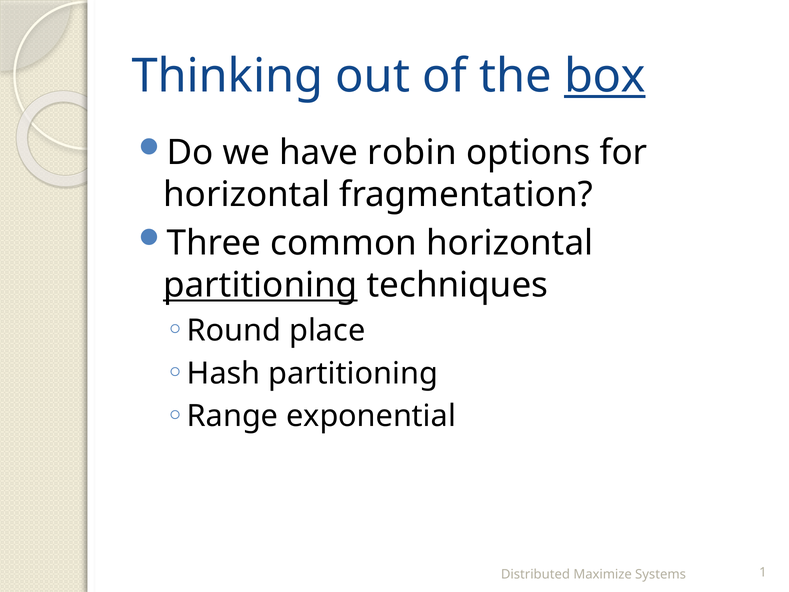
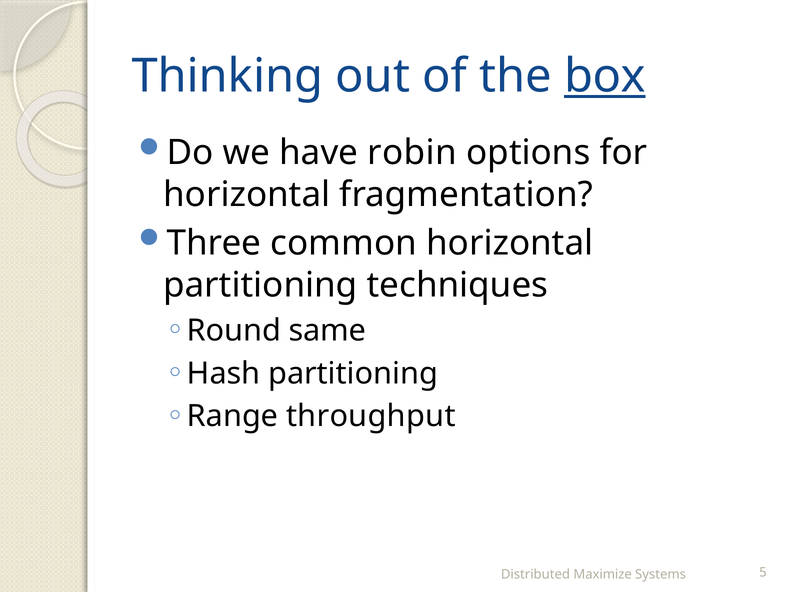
partitioning underline: present -> none (260, 285)
place: place -> same (327, 330)
exponential: exponential -> throughput (371, 416)
1: 1 -> 5 (763, 572)
